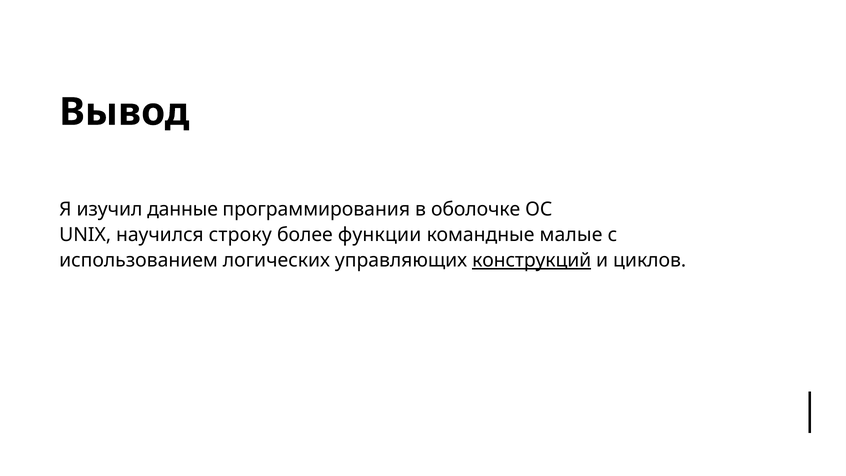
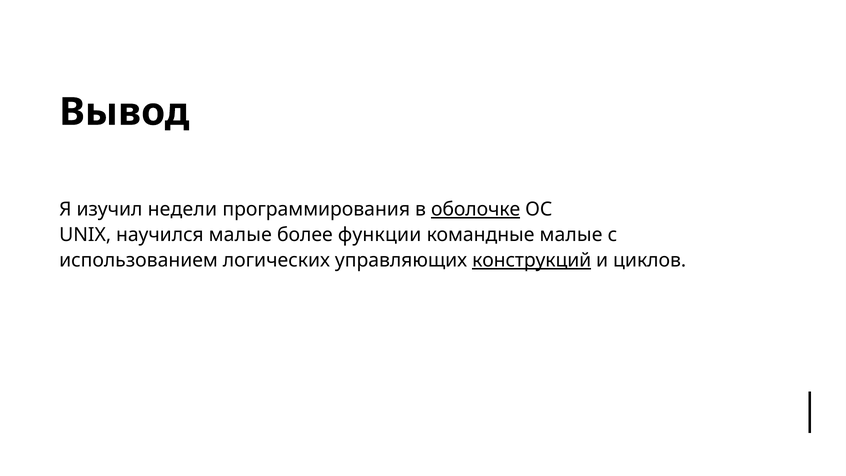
данные: данные -> недели (182, 209)
оболочке underline: none -> present (476, 209)
научился строку: строку -> малые (240, 235)
